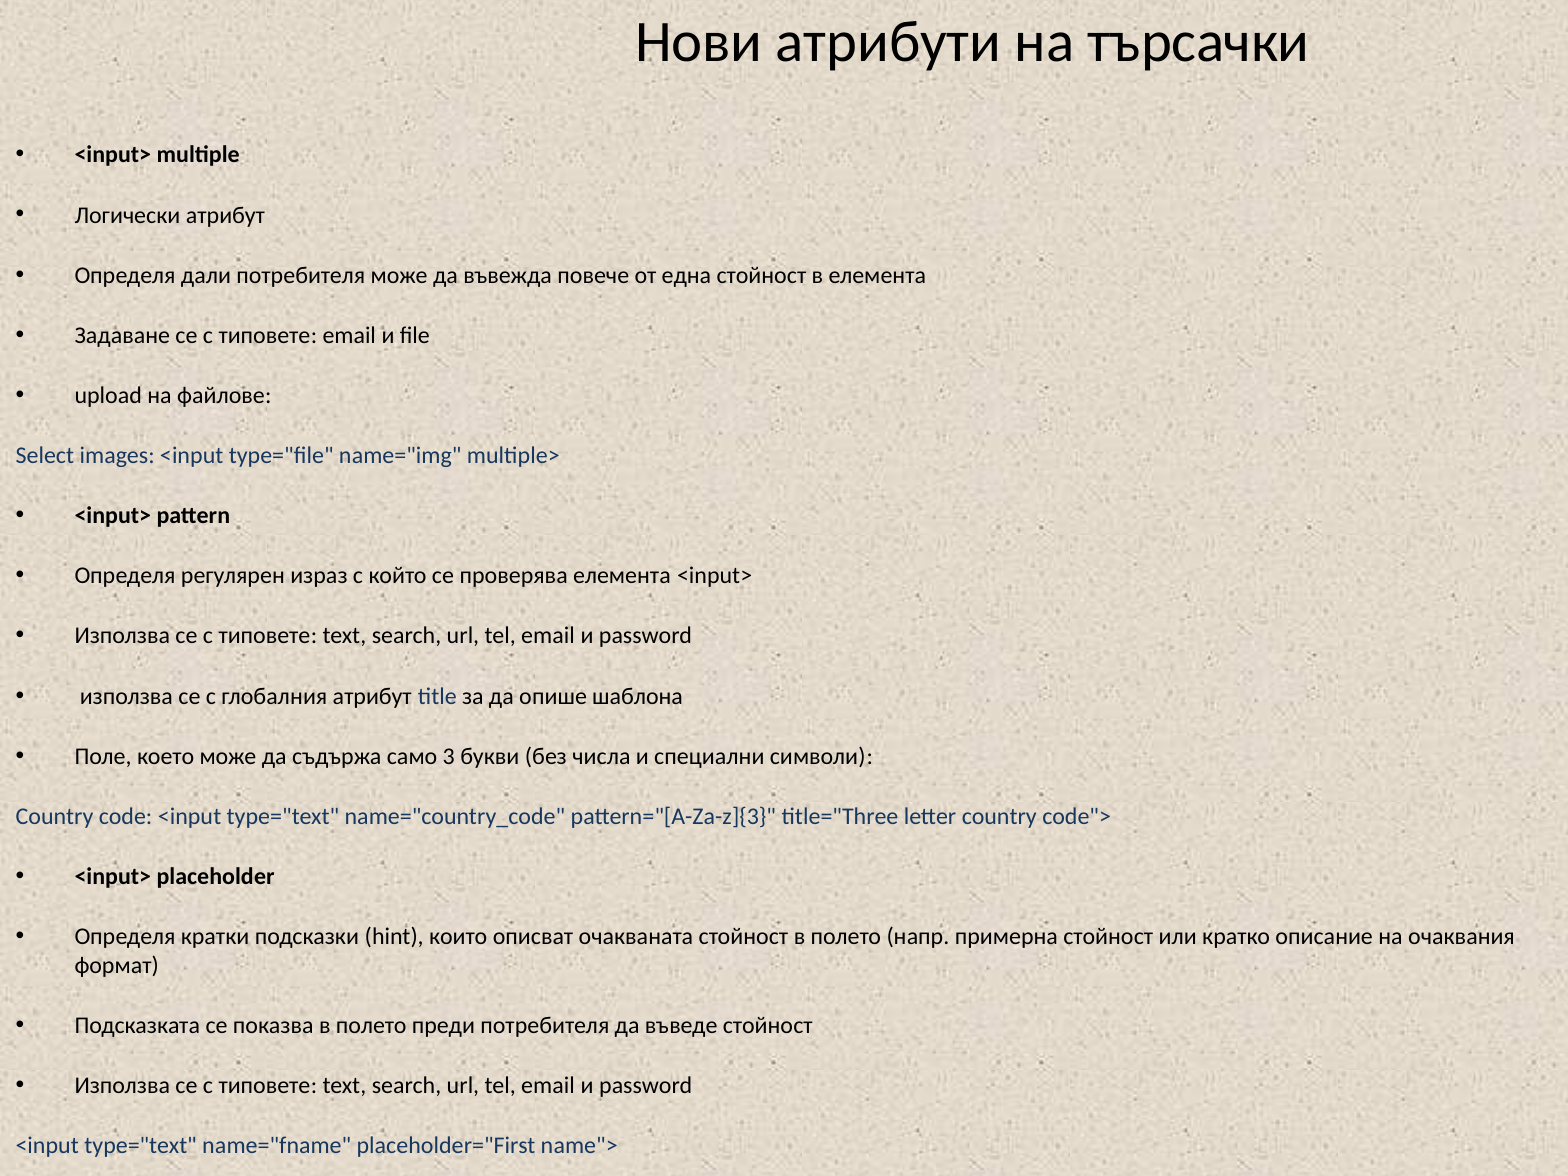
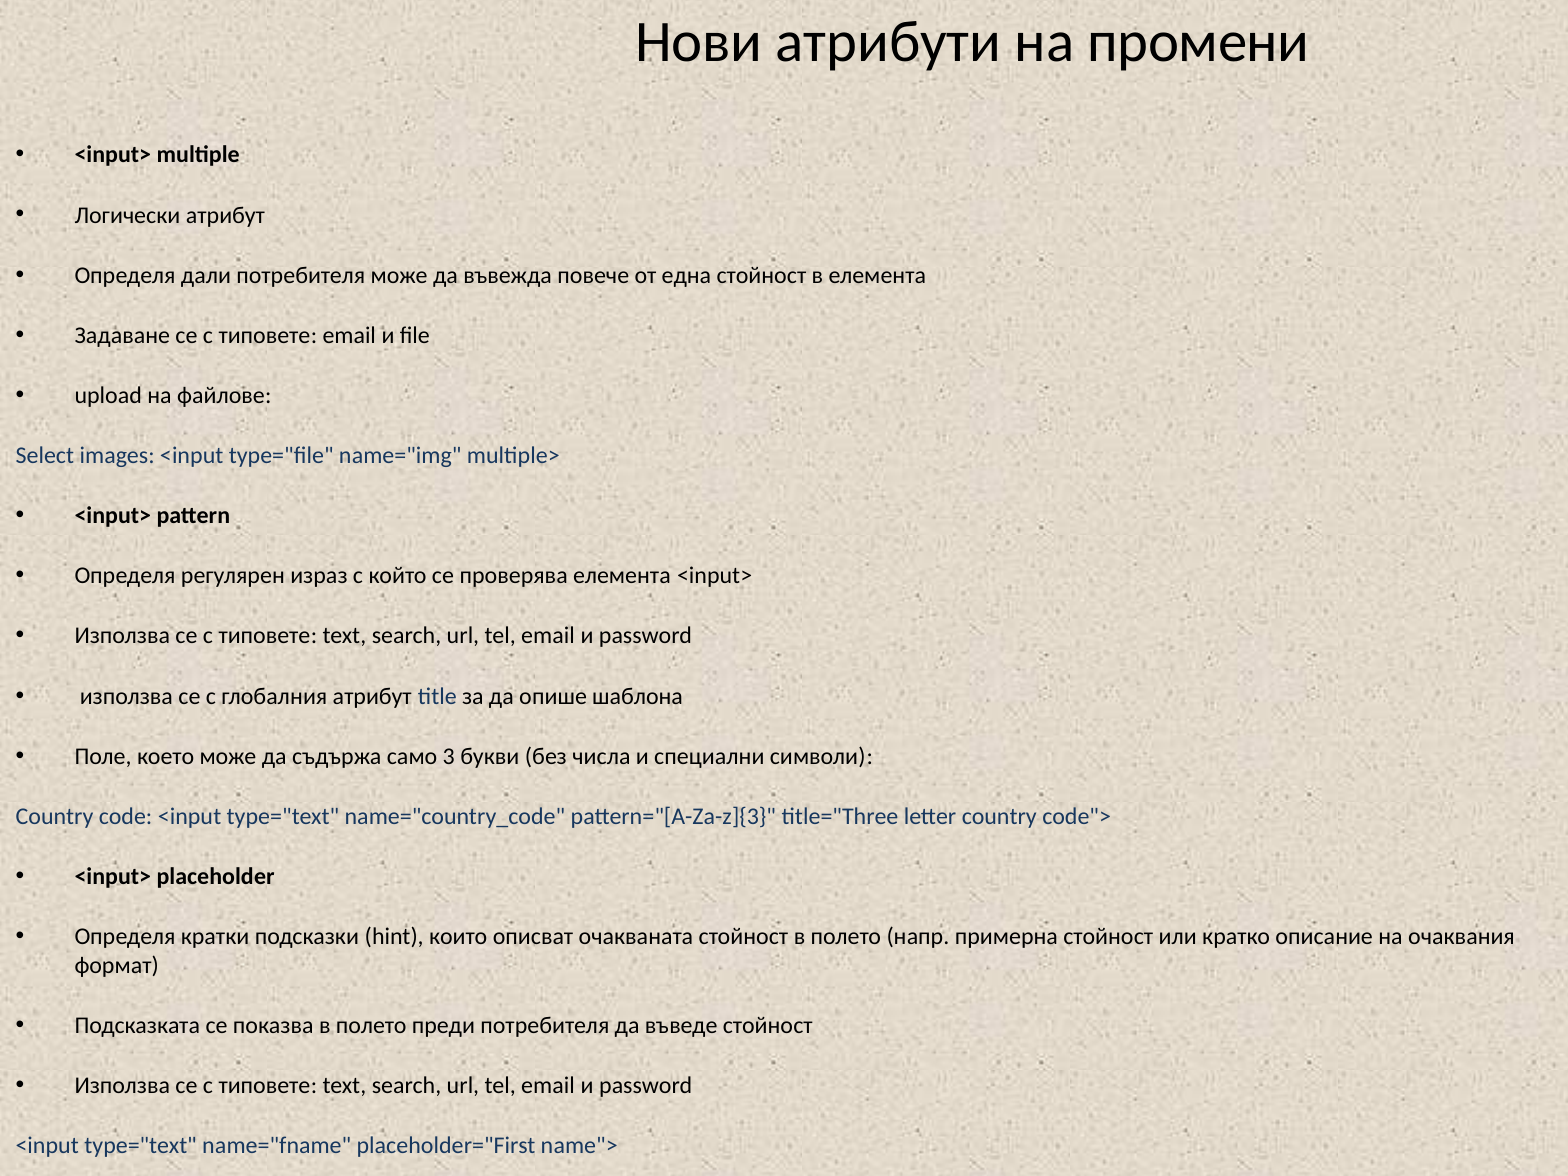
търсачки: търсачки -> промени (1199, 43)
